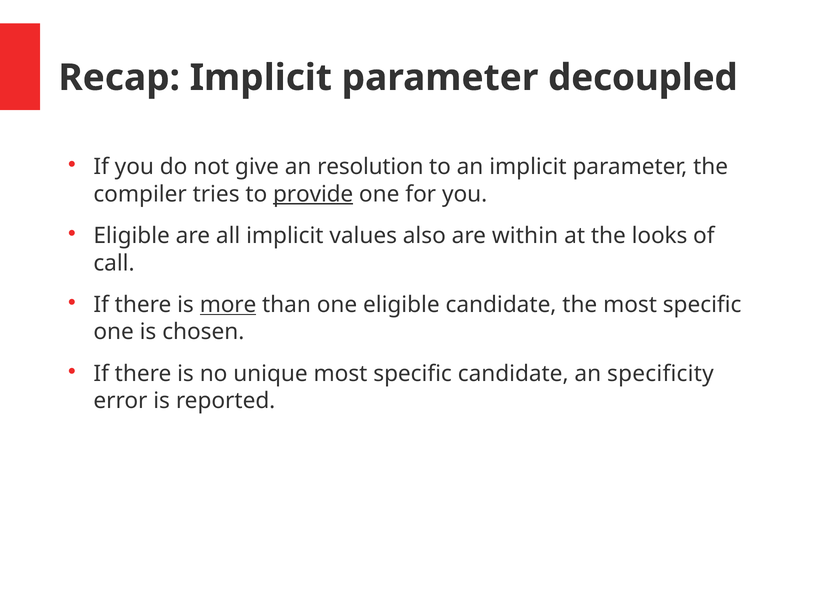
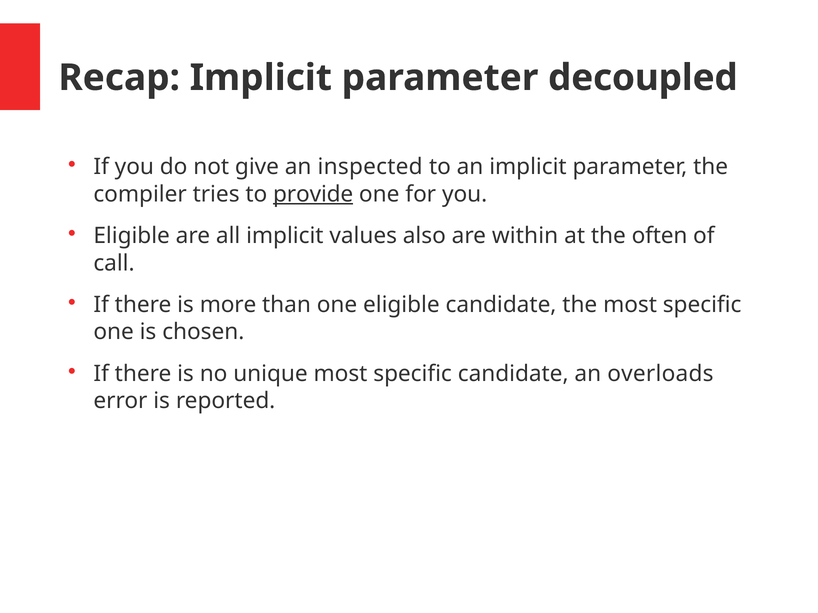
resolution: resolution -> inspected (370, 167)
looks: looks -> often (660, 236)
more underline: present -> none (228, 305)
specificity: specificity -> overloads (660, 374)
